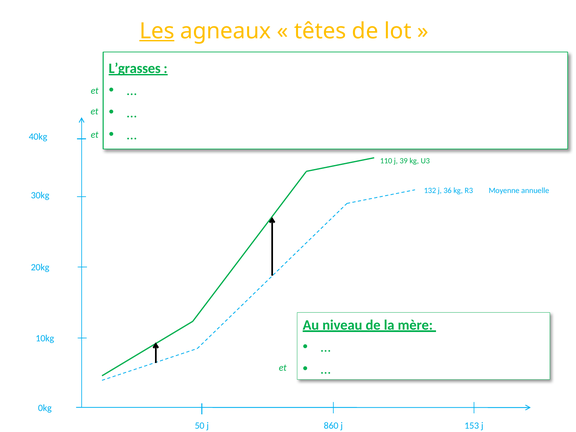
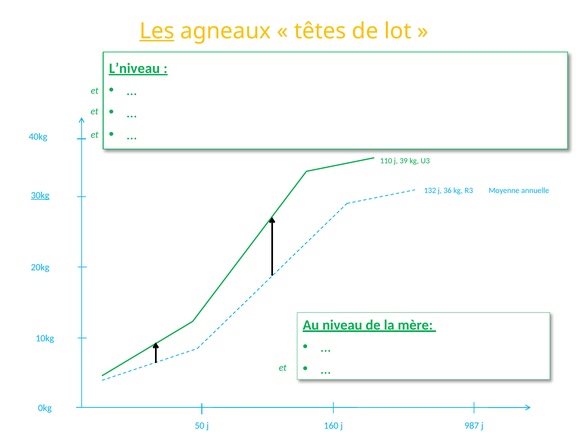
L’grasses: L’grasses -> L’niveau (134, 68)
30kg underline: none -> present (40, 195)
860: 860 -> 160 (331, 426)
153: 153 -> 987 (472, 426)
